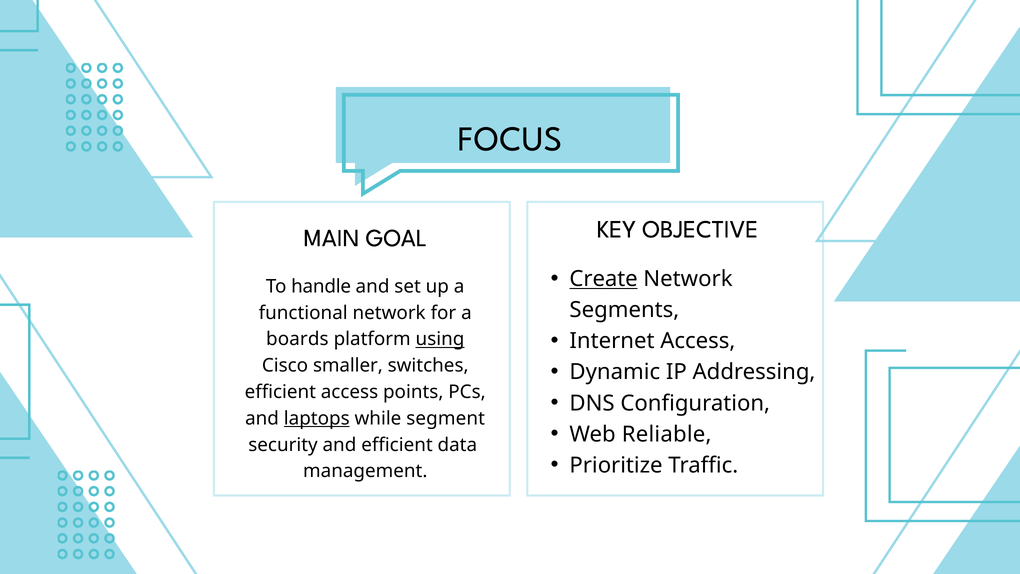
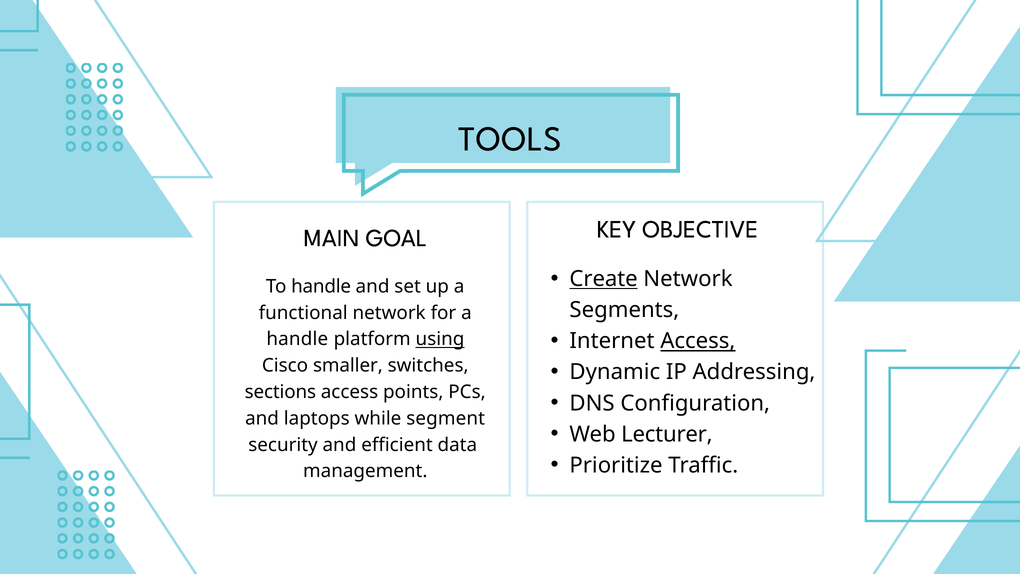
FOCUS: FOCUS -> TOOLS (510, 139)
Access underline: none -> present (698, 341)
boards: boards -> handle (297, 339)
efficient: efficient -> sections (280, 392)
laptops underline: present -> none (317, 418)
Reliable: Reliable -> Lecturer (667, 434)
